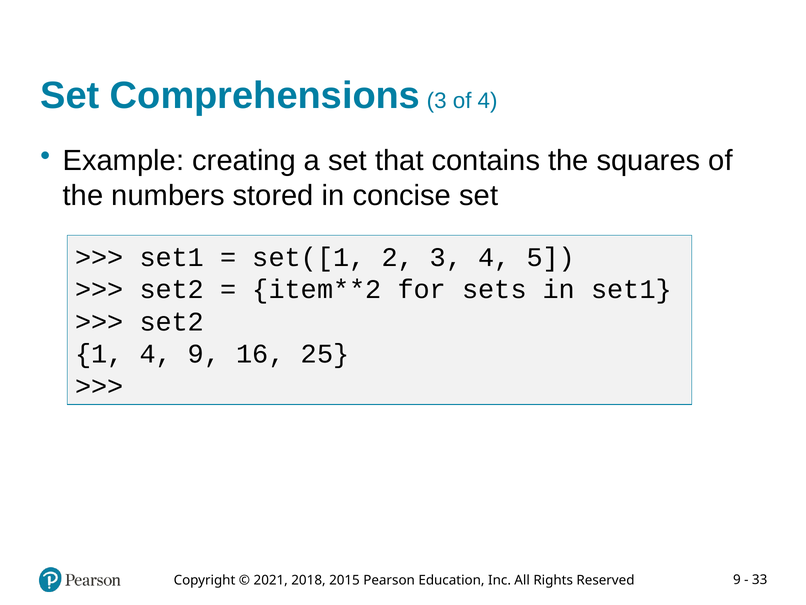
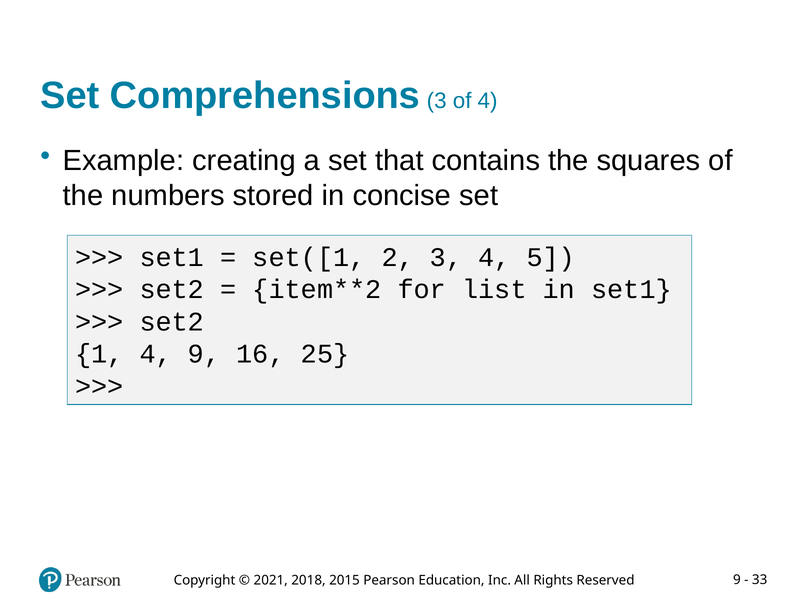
sets: sets -> list (494, 289)
